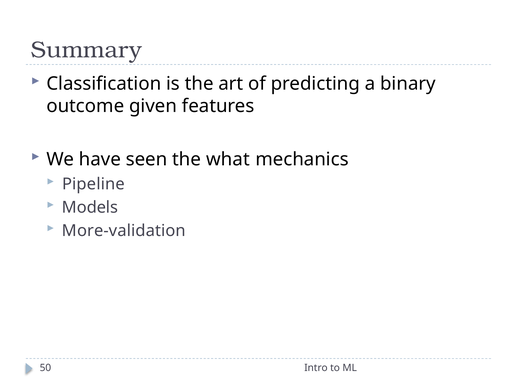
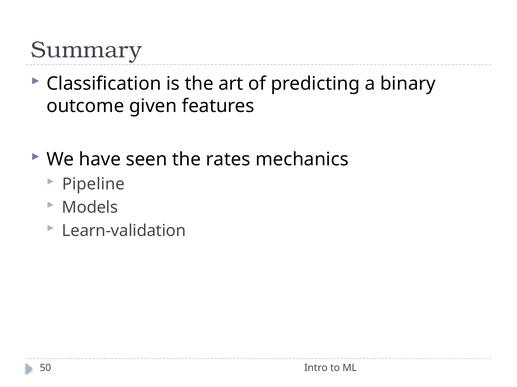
what: what -> rates (228, 160)
More-validation: More-validation -> Learn-validation (124, 231)
